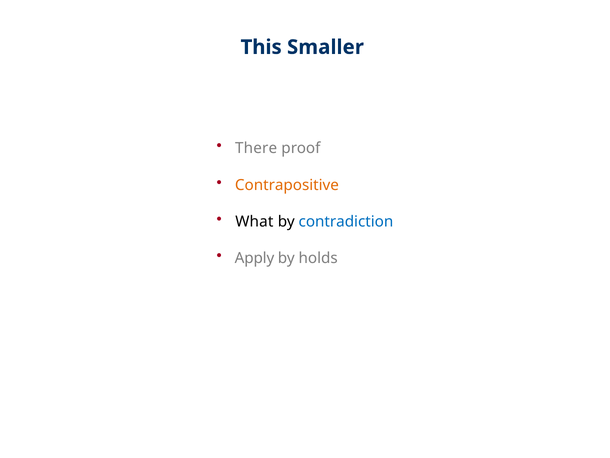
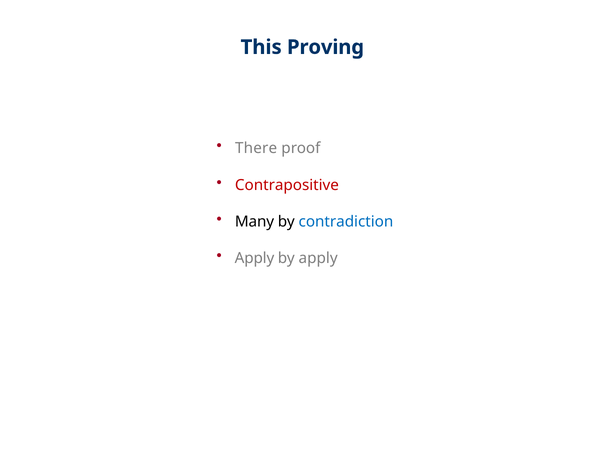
Smaller: Smaller -> Proving (326, 47)
Contrapositive colour: orange -> red (287, 185)
What: What -> Many (254, 221)
by holds: holds -> apply (318, 258)
